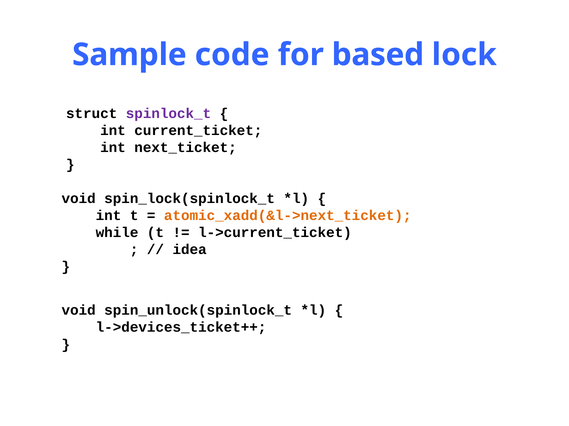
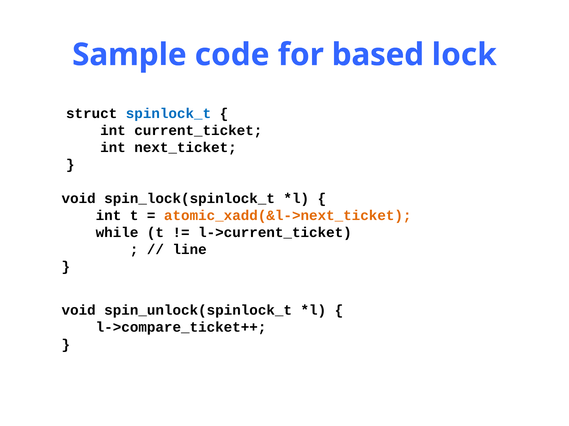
spinlock_t colour: purple -> blue (168, 114)
idea: idea -> line (190, 250)
l->devices_ticket++: l->devices_ticket++ -> l->compare_ticket++ (181, 328)
